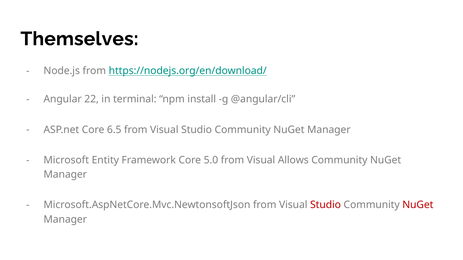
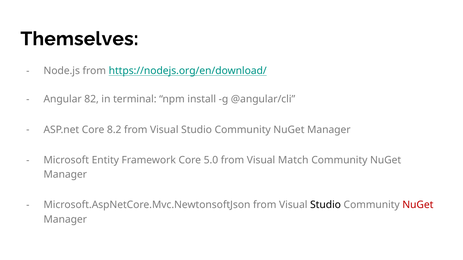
22: 22 -> 82 (92, 99)
6.5: 6.5 -> 8.2 (114, 130)
Allows: Allows -> Match (293, 160)
Studio colour: red -> black (326, 205)
